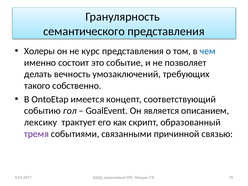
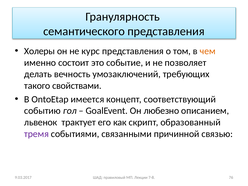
чем colour: blue -> orange (208, 51)
собственно: собственно -> свойствами (77, 86)
является: является -> любезно (161, 111)
лексику: лексику -> львенок (41, 122)
